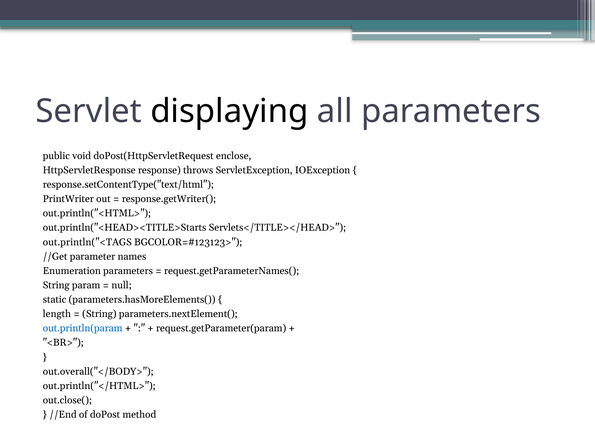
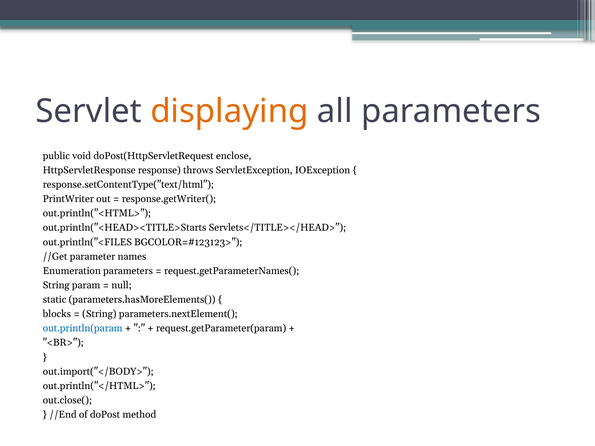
displaying colour: black -> orange (229, 111)
out.println("<TAGS: out.println("<TAGS -> out.println("<FILES (87, 242)
length: length -> blocks (57, 314)
out.overall("</BODY>: out.overall("</BODY> -> out.import("</BODY> (98, 372)
